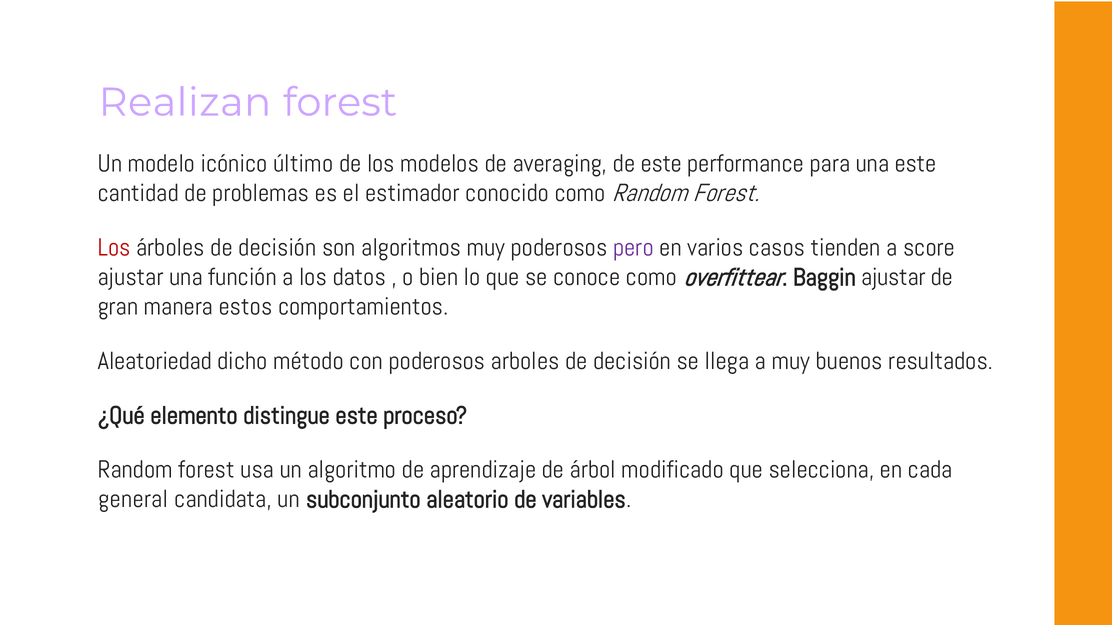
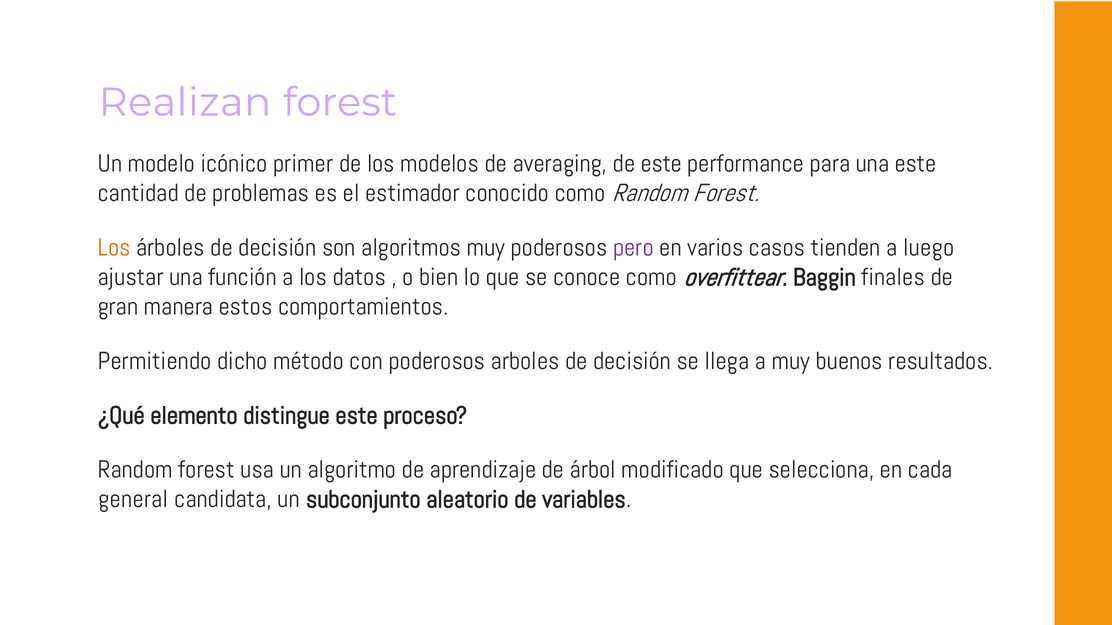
último: último -> primer (303, 164)
Los colour: red -> orange (114, 248)
score: score -> luego (929, 248)
Baggin ajustar: ajustar -> finales (893, 277)
Aleatoriedad: Aleatoriedad -> Permitiendo (155, 361)
